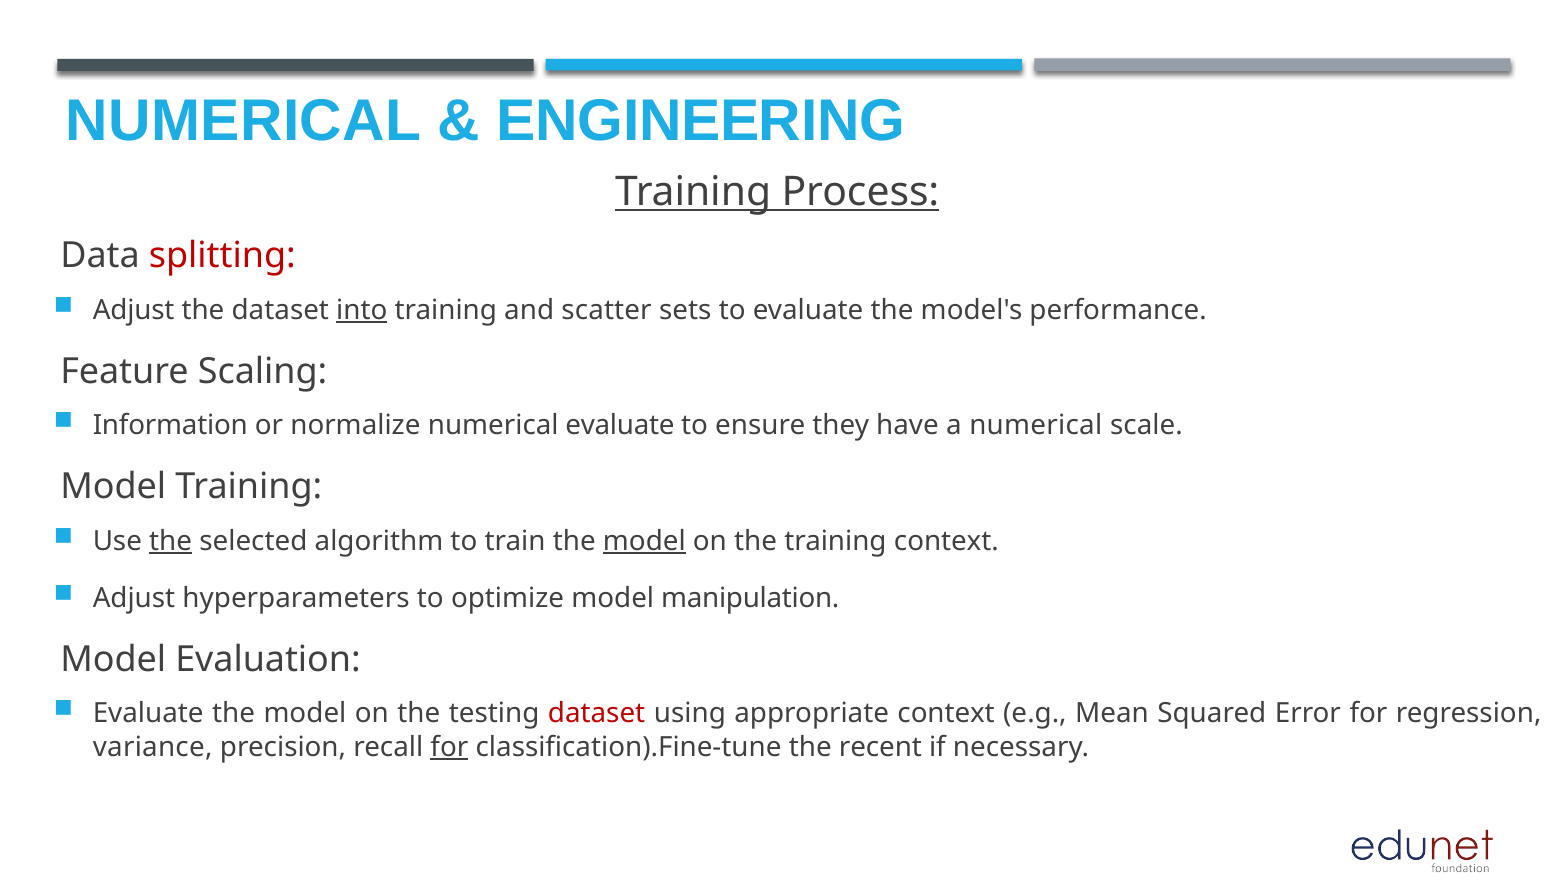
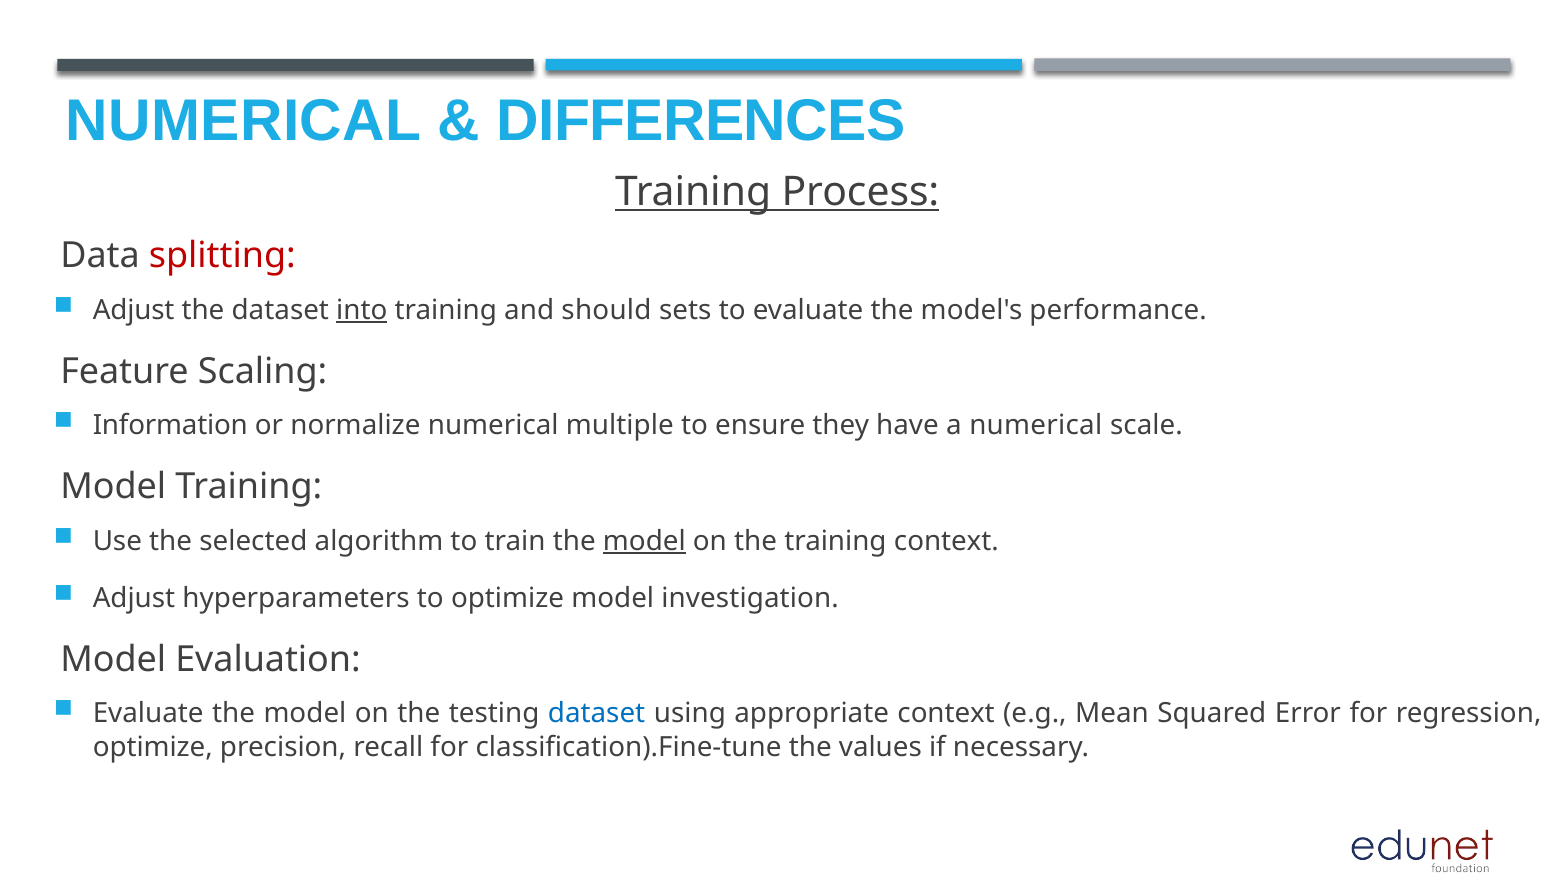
ENGINEERING: ENGINEERING -> DIFFERENCES (701, 121)
scatter: scatter -> should (606, 310)
numerical evaluate: evaluate -> multiple (620, 426)
the underline: present -> none (171, 541)
manipulation: manipulation -> investigation (750, 598)
dataset colour: red -> blue (597, 714)
variance: variance -> optimize (153, 747)
for underline: present -> none (449, 747)
recent: recent -> values (880, 747)
